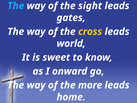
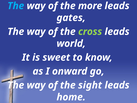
sight: sight -> more (90, 6)
cross colour: yellow -> light green (90, 32)
more: more -> sight (90, 85)
